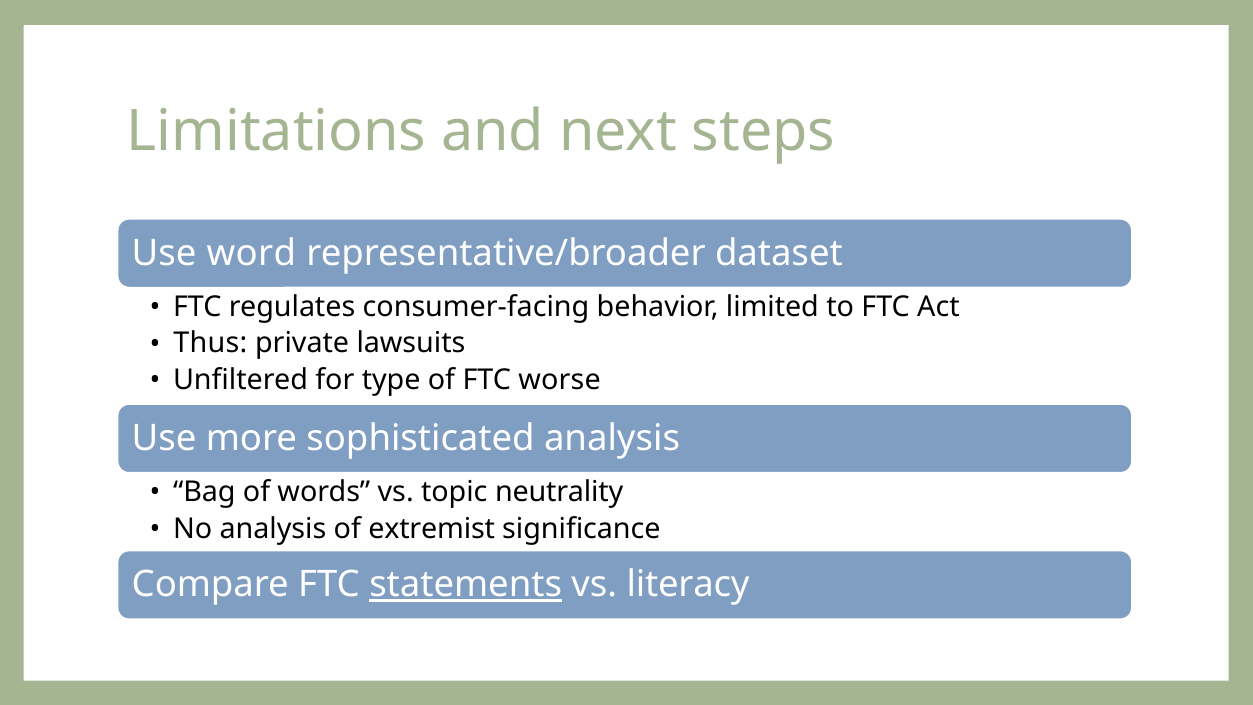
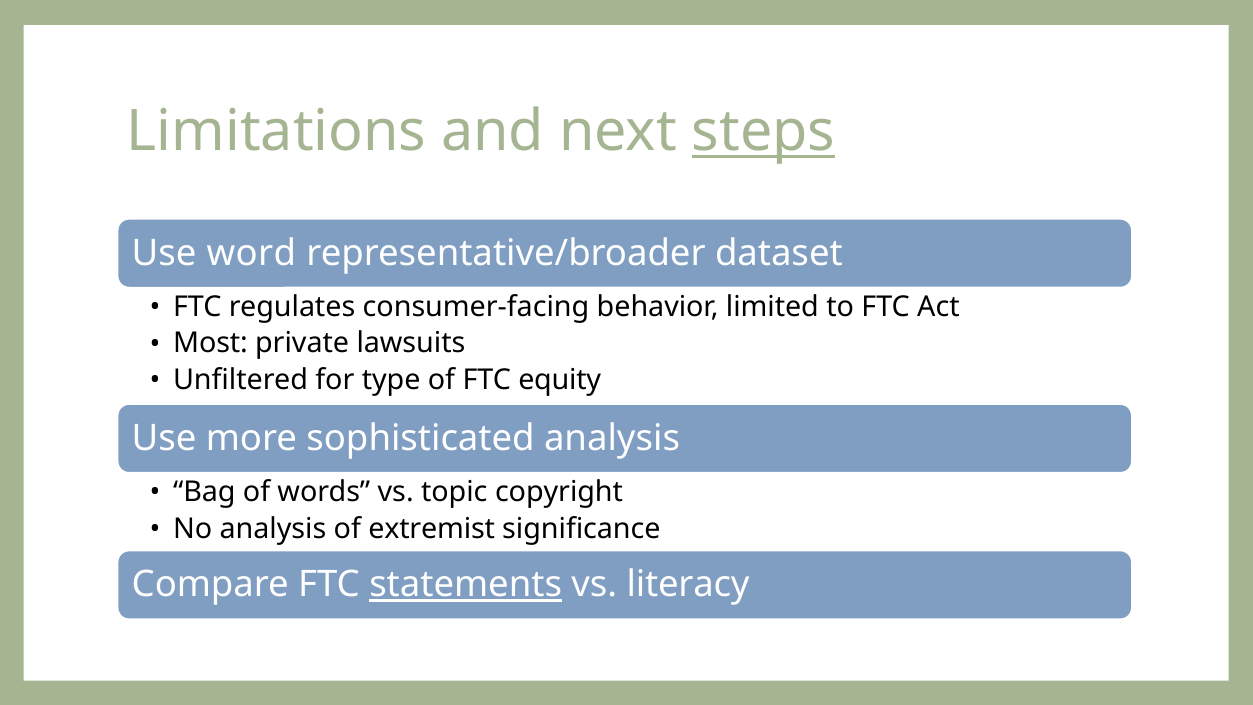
steps underline: none -> present (764, 132)
Thus: Thus -> Most (210, 343)
worse: worse -> equity (560, 380)
neutrality: neutrality -> copyright (559, 492)
